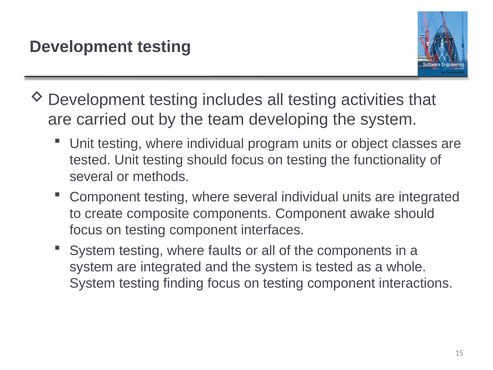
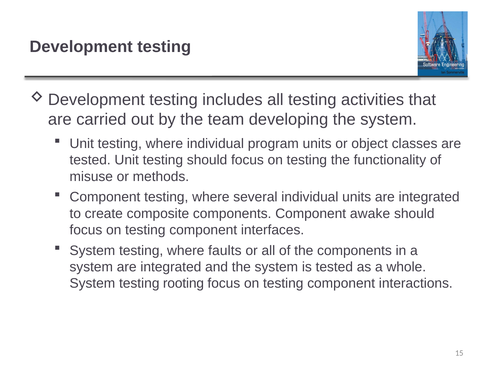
several: several -> misuse (91, 176)
finding: finding -> rooting (183, 283)
